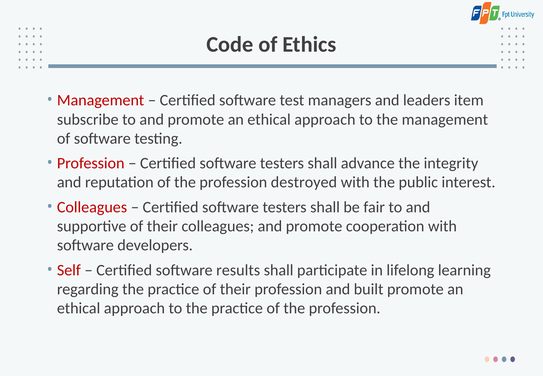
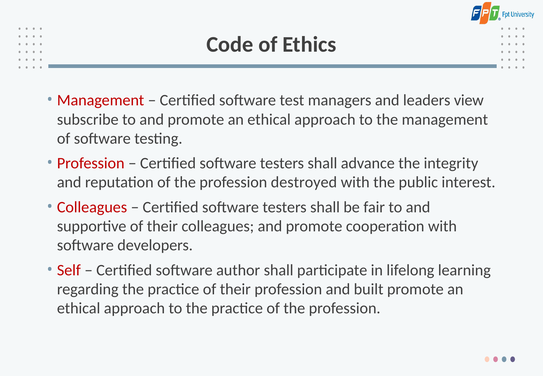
item: item -> view (469, 100)
results: results -> author (238, 270)
